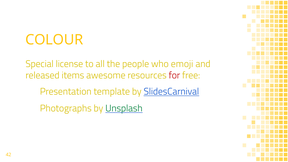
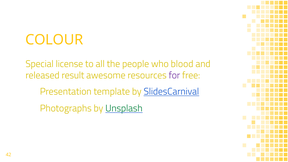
emoji: emoji -> blood (182, 64)
items: items -> result (73, 75)
for colour: red -> purple (174, 75)
